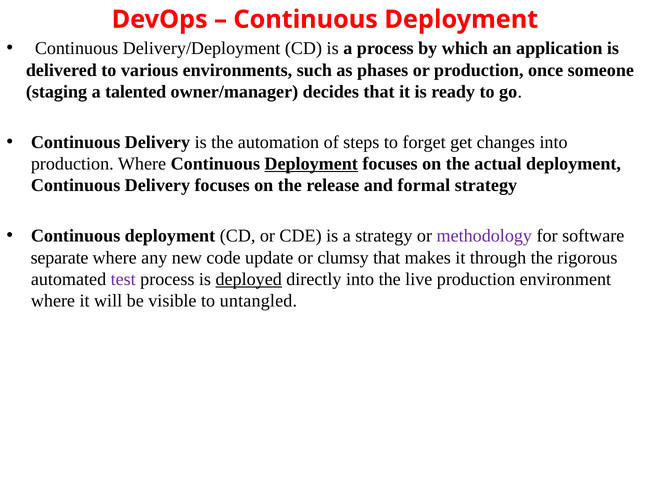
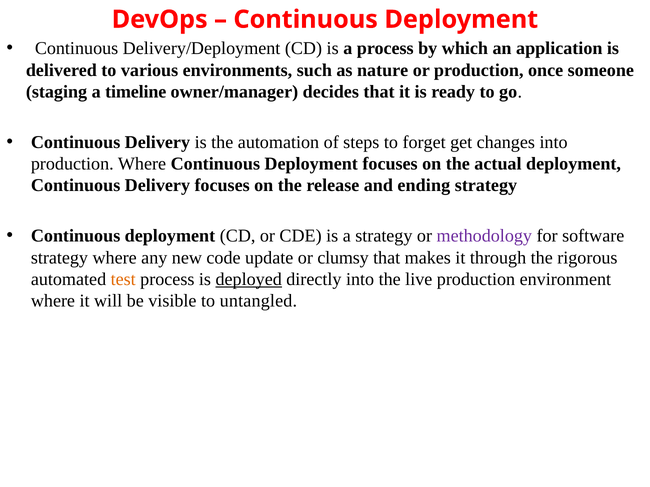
phases: phases -> nature (383, 70)
talented: talented -> timeline (136, 92)
Deployment underline: present -> none (311, 164)
formal: formal -> ending (424, 186)
separate: separate -> strategy (59, 258)
test colour: purple -> orange (123, 280)
